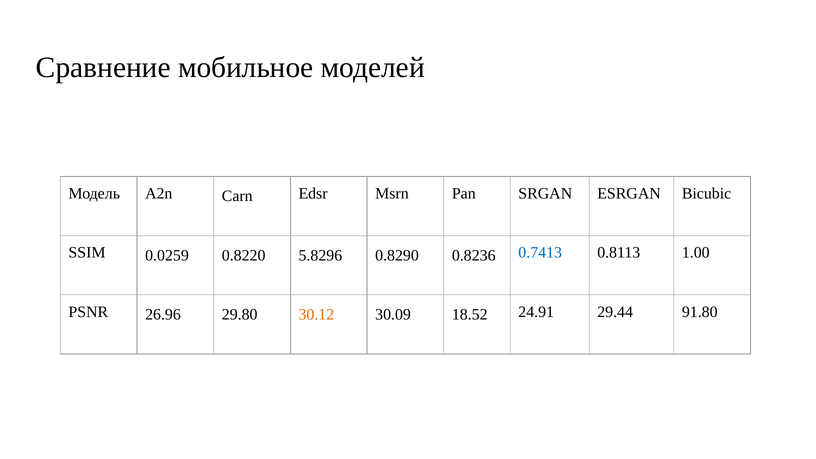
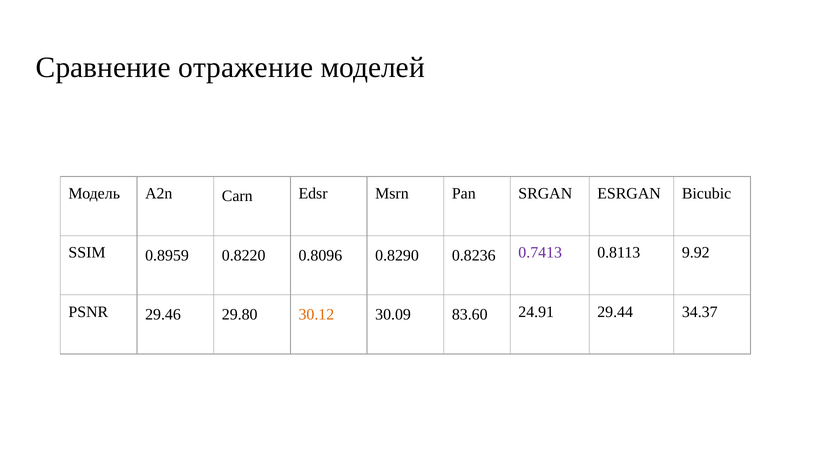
мобильное: мобильное -> отражение (246, 68)
0.0259: 0.0259 -> 0.8959 (167, 255)
5.8296: 5.8296 -> 0.8096 (320, 255)
0.7413 colour: blue -> purple (540, 253)
1.00: 1.00 -> 9.92 (696, 253)
26.96: 26.96 -> 29.46 (163, 315)
18.52: 18.52 -> 83.60 (470, 315)
91.80: 91.80 -> 34.37 (700, 312)
